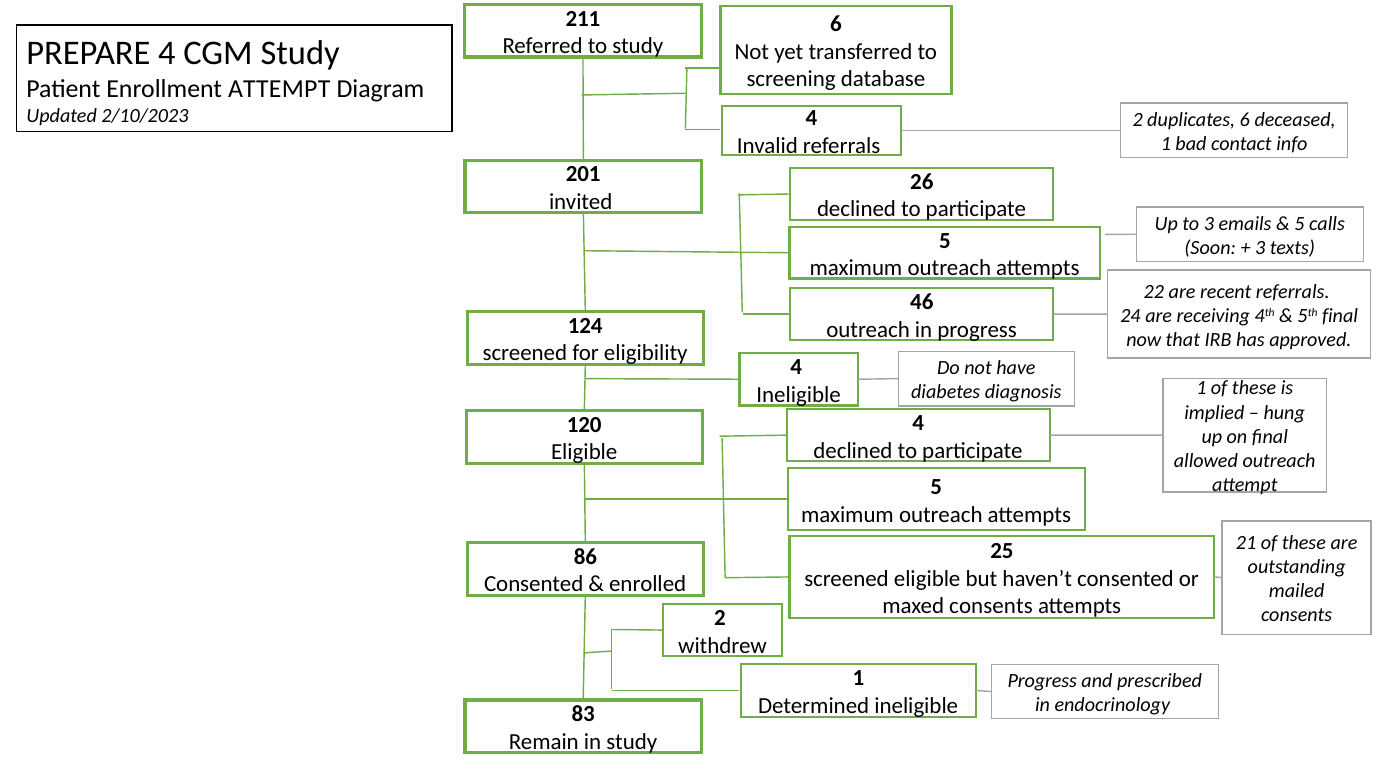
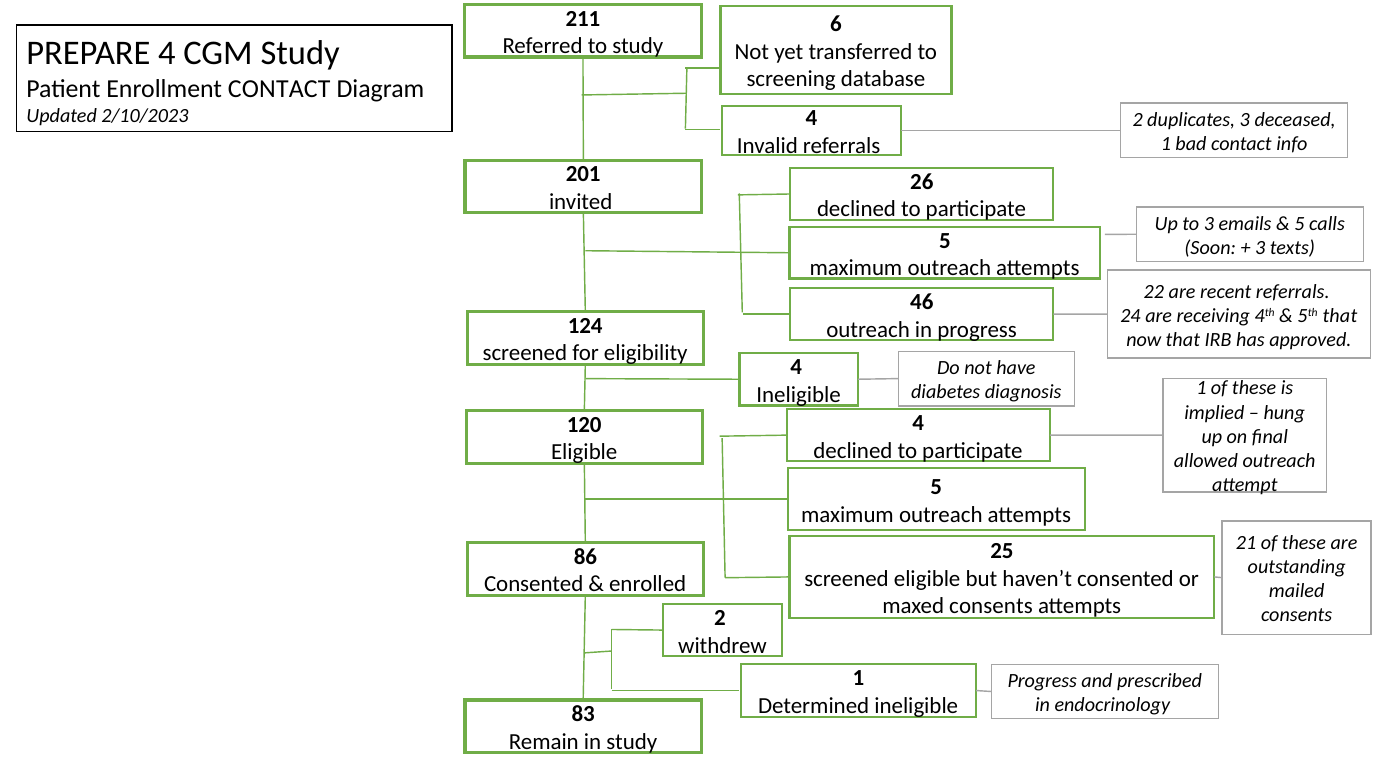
Enrollment ATTEMPT: ATTEMPT -> CONTACT (279, 89)
duplicates 6: 6 -> 3 (1245, 120)
5th final: final -> that (1340, 315)
